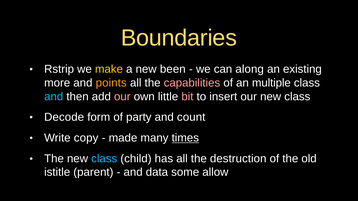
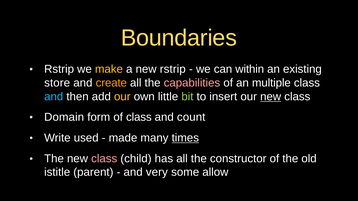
new been: been -> rstrip (173, 69)
along: along -> within (250, 69)
more: more -> store (57, 83)
points: points -> create (111, 83)
our colour: pink -> yellow (122, 97)
bit colour: pink -> light green (187, 97)
new underline: none -> present (271, 97)
Decode: Decode -> Domain (64, 117)
of party: party -> class (139, 117)
copy: copy -> used (86, 138)
class colour: light blue -> pink (104, 159)
destruction: destruction -> constructor (238, 159)
data: data -> very (157, 173)
